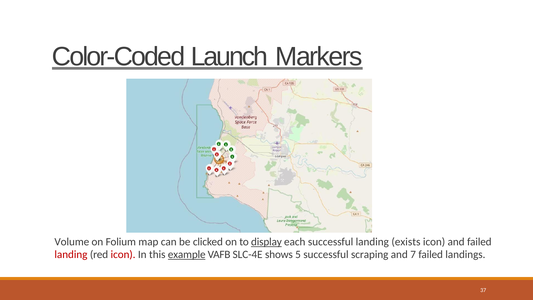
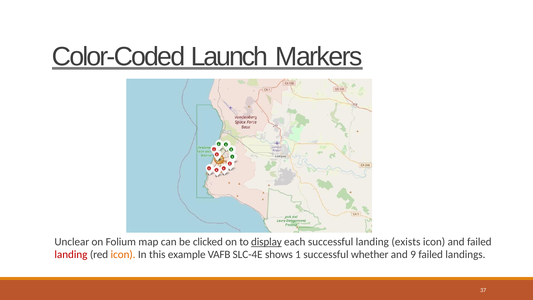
Volume: Volume -> Unclear (72, 242)
icon colour: red -> orange (123, 254)
example underline: present -> none (187, 254)
5: 5 -> 1 (298, 254)
scraping: scraping -> whether (370, 254)
7: 7 -> 9 (413, 254)
